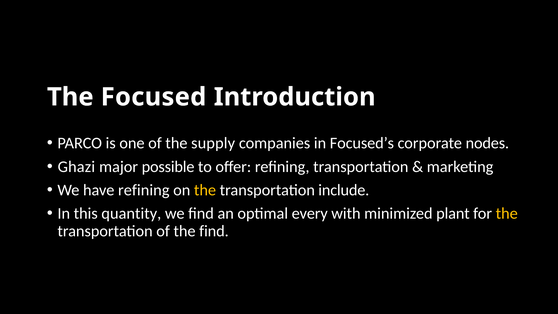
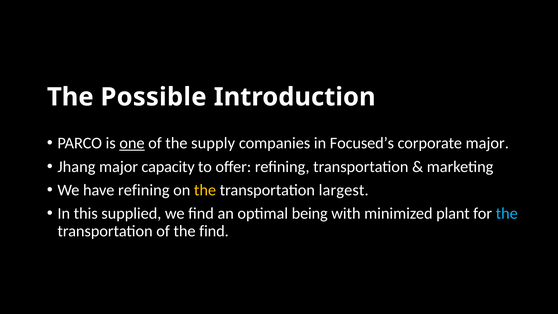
Focused: Focused -> Possible (154, 97)
one underline: none -> present (132, 143)
corporate nodes: nodes -> major (487, 143)
Ghazi: Ghazi -> Jhang (76, 167)
possible: possible -> capacity (168, 167)
include: include -> largest (344, 190)
quantity: quantity -> supplied (131, 213)
every: every -> being (310, 213)
the colour: yellow -> light blue (507, 213)
